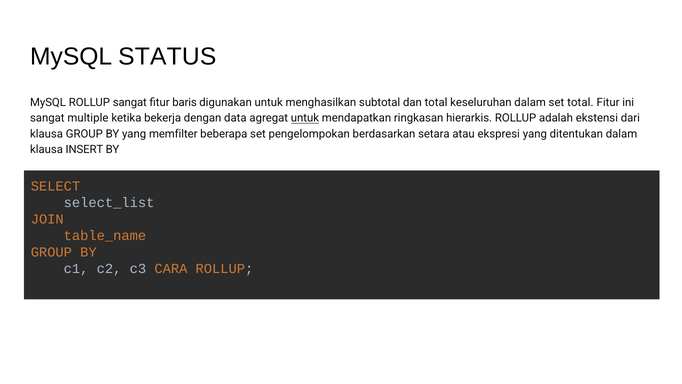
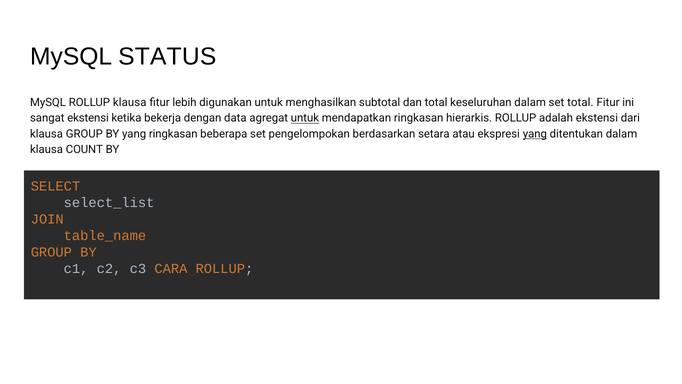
ROLLUP sangat: sangat -> klausa (130, 102)
baris: baris -> lebih (184, 102)
sangat multiple: multiple -> ekstensi (88, 118)
yang memfilter: memfilter -> ringkasan (173, 134)
yang underline: none -> present (535, 134)
INSERT: INSERT -> COUNT (84, 149)
